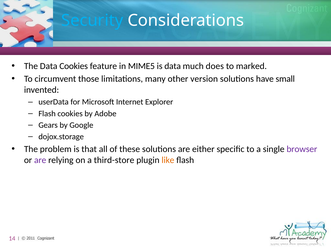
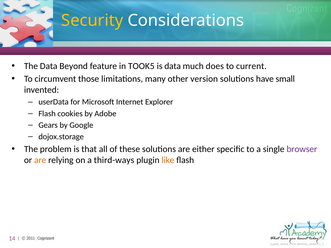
Security colour: light blue -> yellow (92, 20)
Data Cookies: Cookies -> Beyond (74, 66)
MIME5: MIME5 -> TOOK5 (141, 66)
marked: marked -> current (251, 66)
are colour: purple -> orange (40, 160)
third-store: third-store -> third-ways (114, 160)
